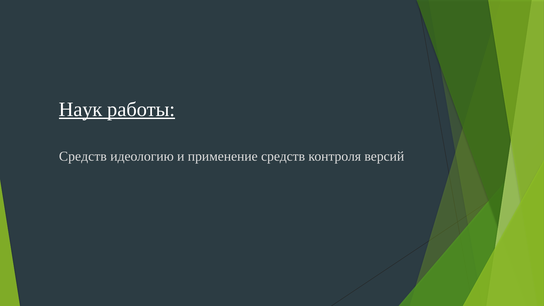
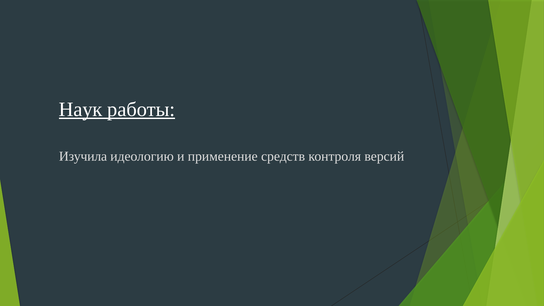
Средств: Средств -> Изучила (83, 156)
